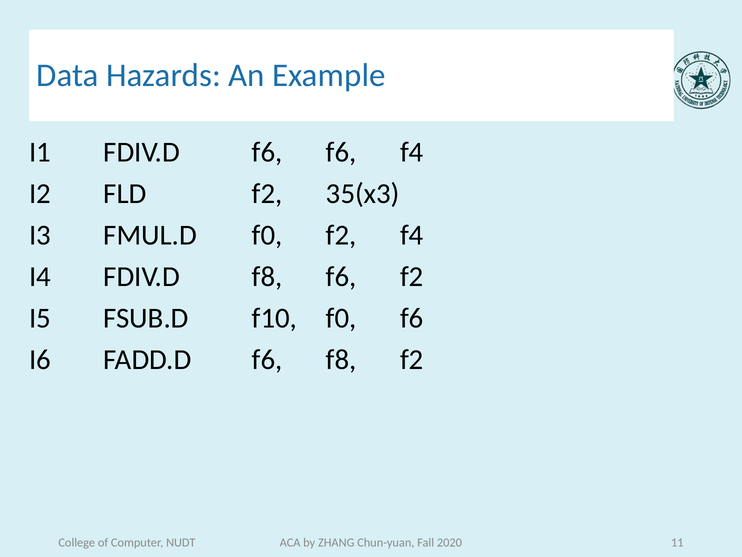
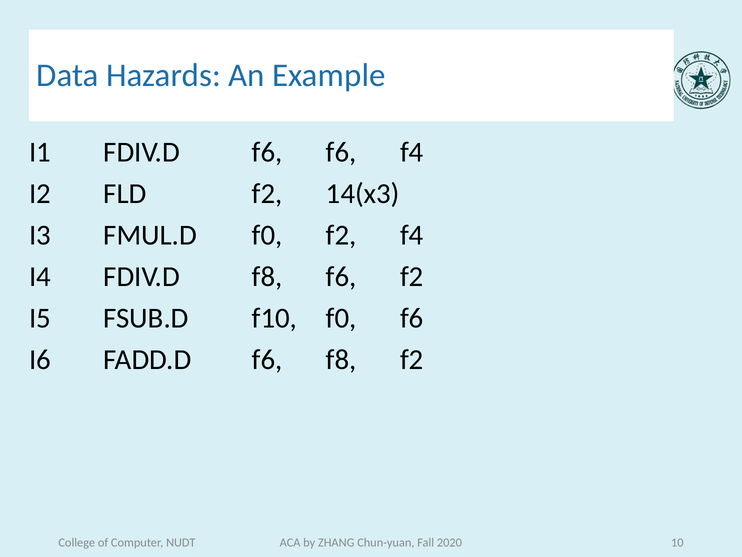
35(x3: 35(x3 -> 14(x3 (363, 193)
11: 11 -> 10 (677, 542)
